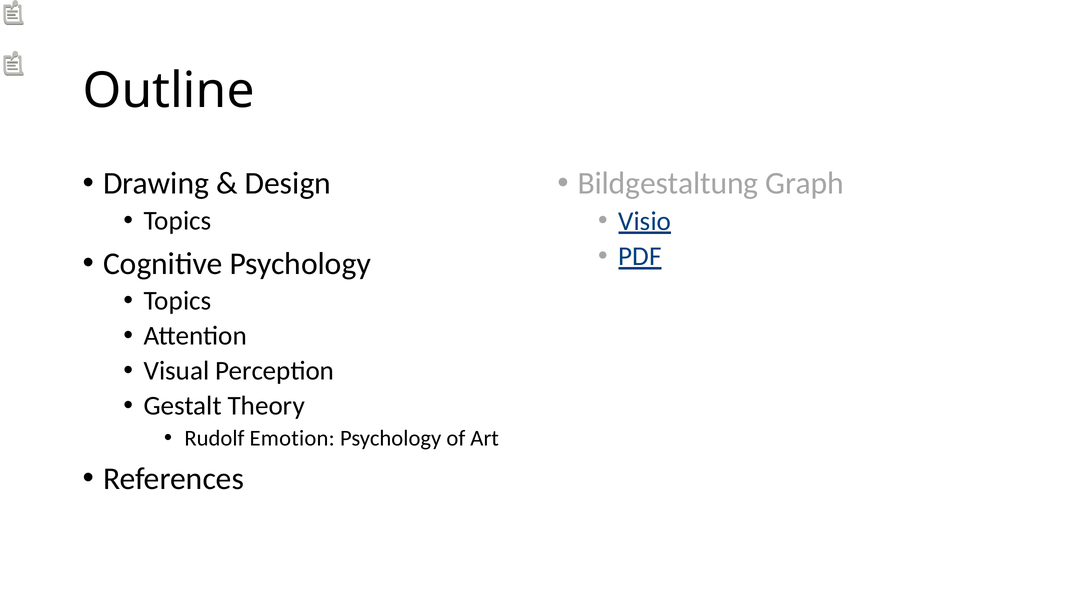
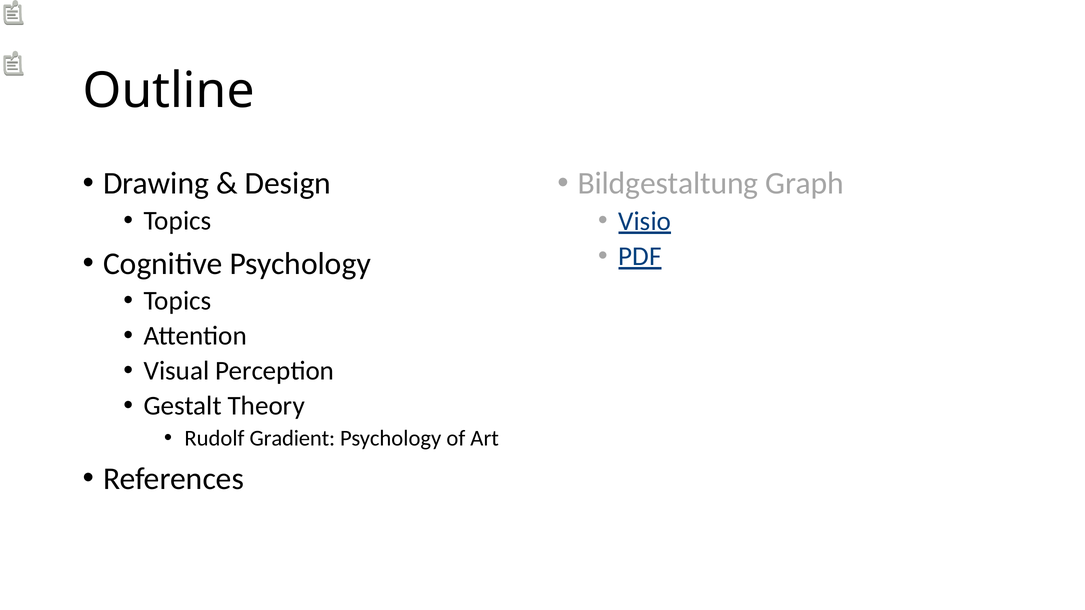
Emotion: Emotion -> Gradient (292, 438)
